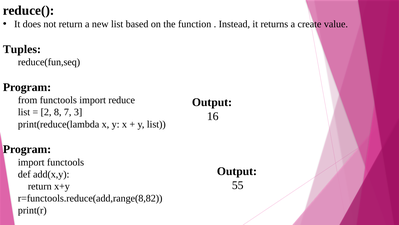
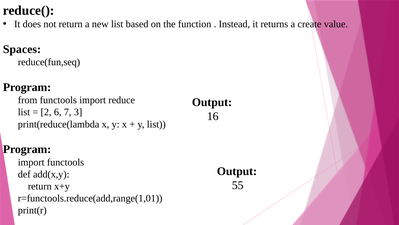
Tuples: Tuples -> Spaces (22, 49)
8: 8 -> 6 (58, 112)
r=functools.reduce(add,range(8,82: r=functools.reduce(add,range(8,82 -> r=functools.reduce(add,range(1,01 (90, 198)
